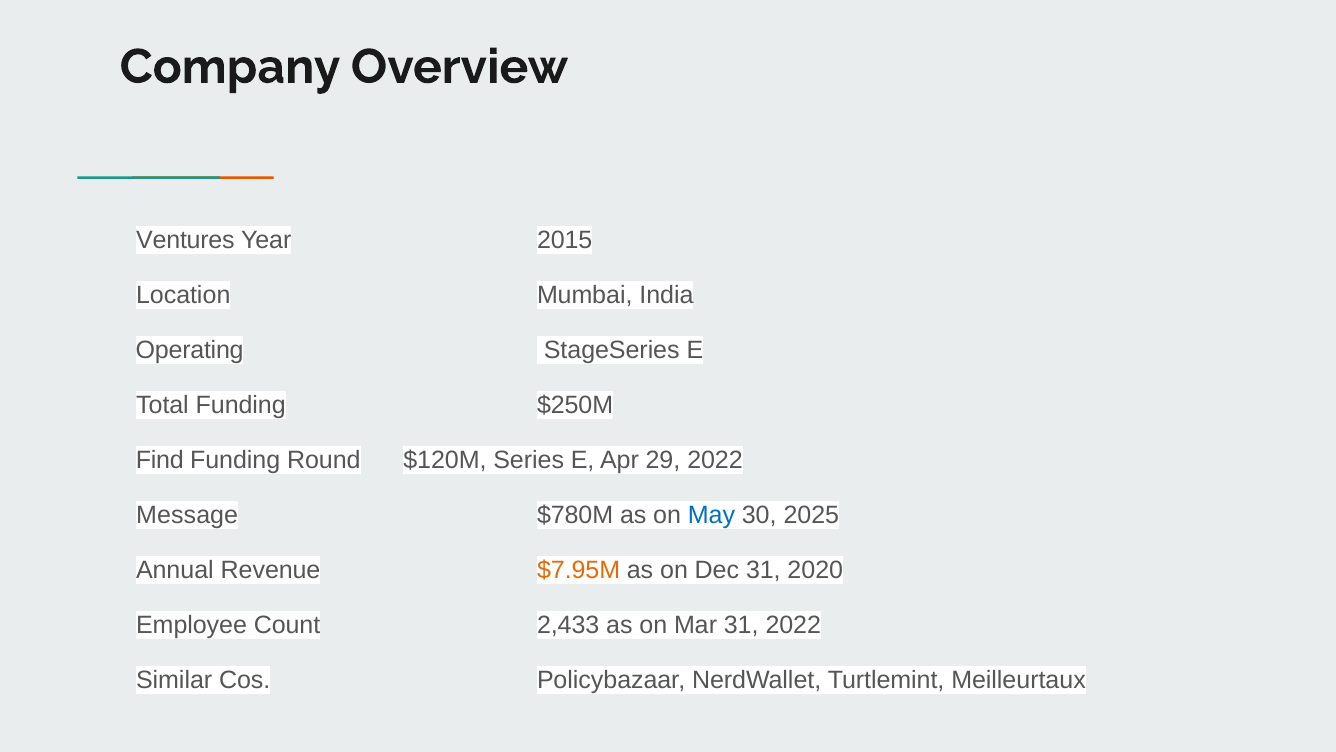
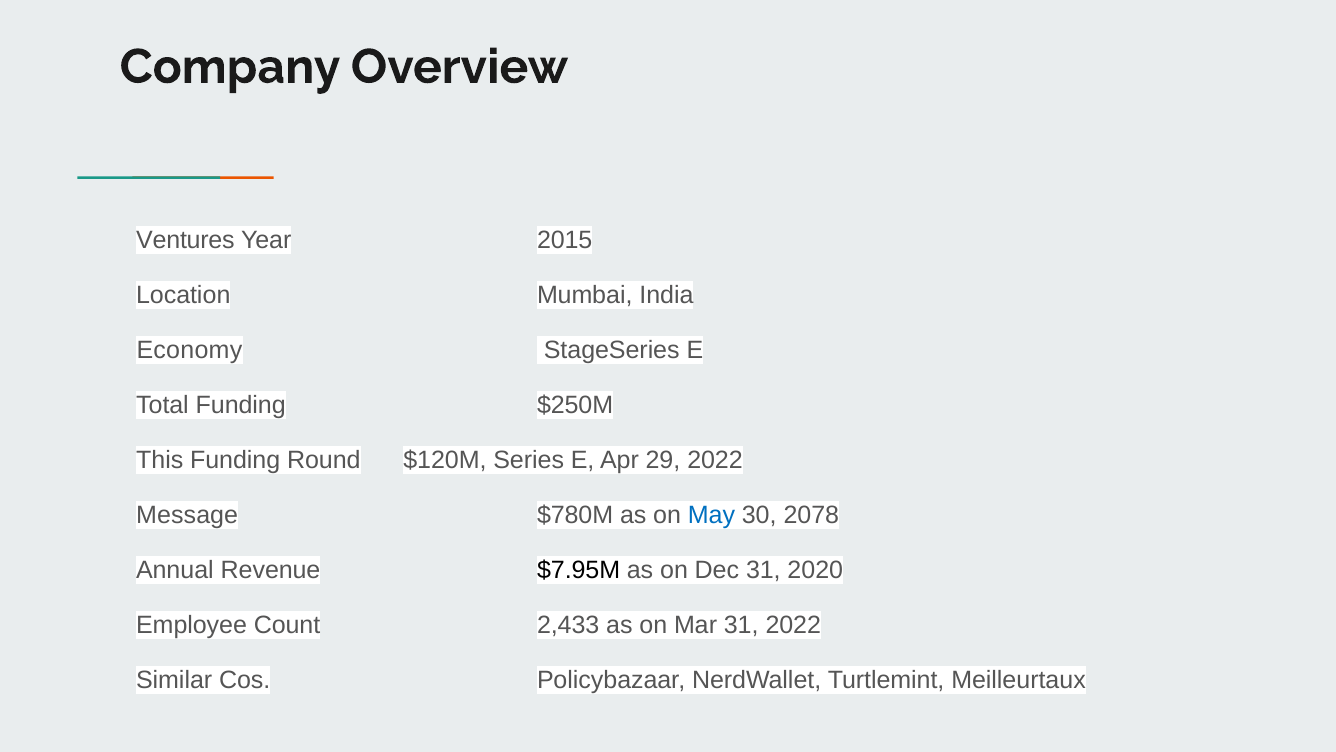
Operating: Operating -> Economy (189, 350)
Find: Find -> This (160, 460)
2025: 2025 -> 2078 (811, 515)
$7.95M colour: orange -> black (579, 570)
